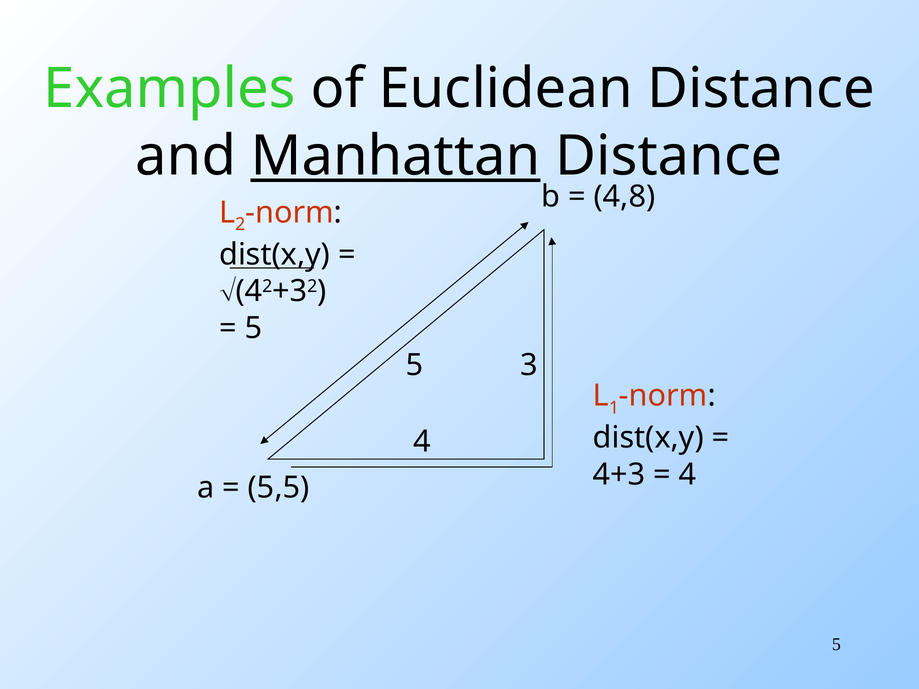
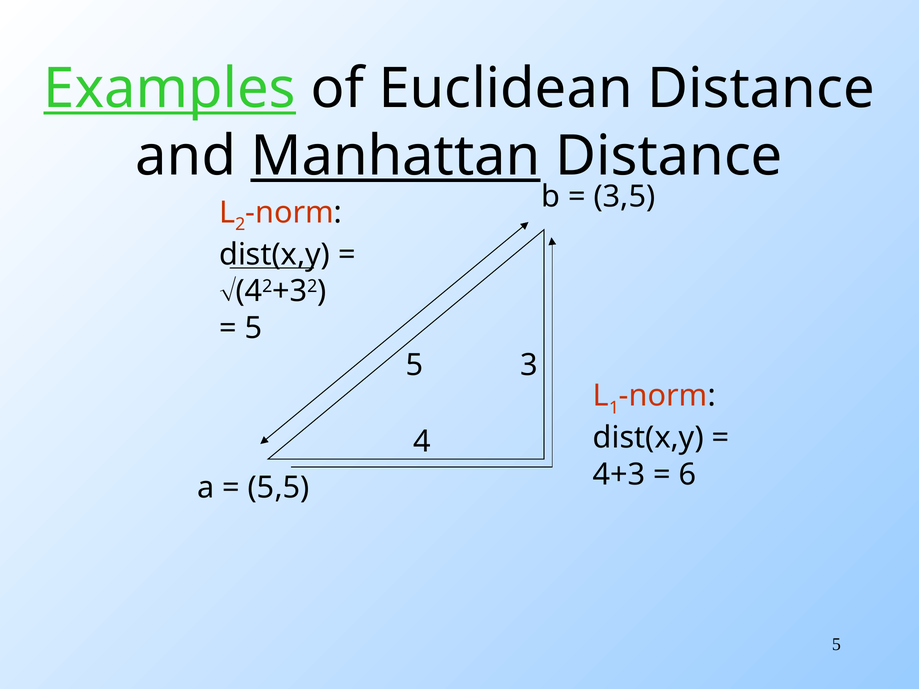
Examples underline: none -> present (170, 89)
4,8: 4,8 -> 3,5 (624, 197)
4: 4 -> 6 (688, 475)
